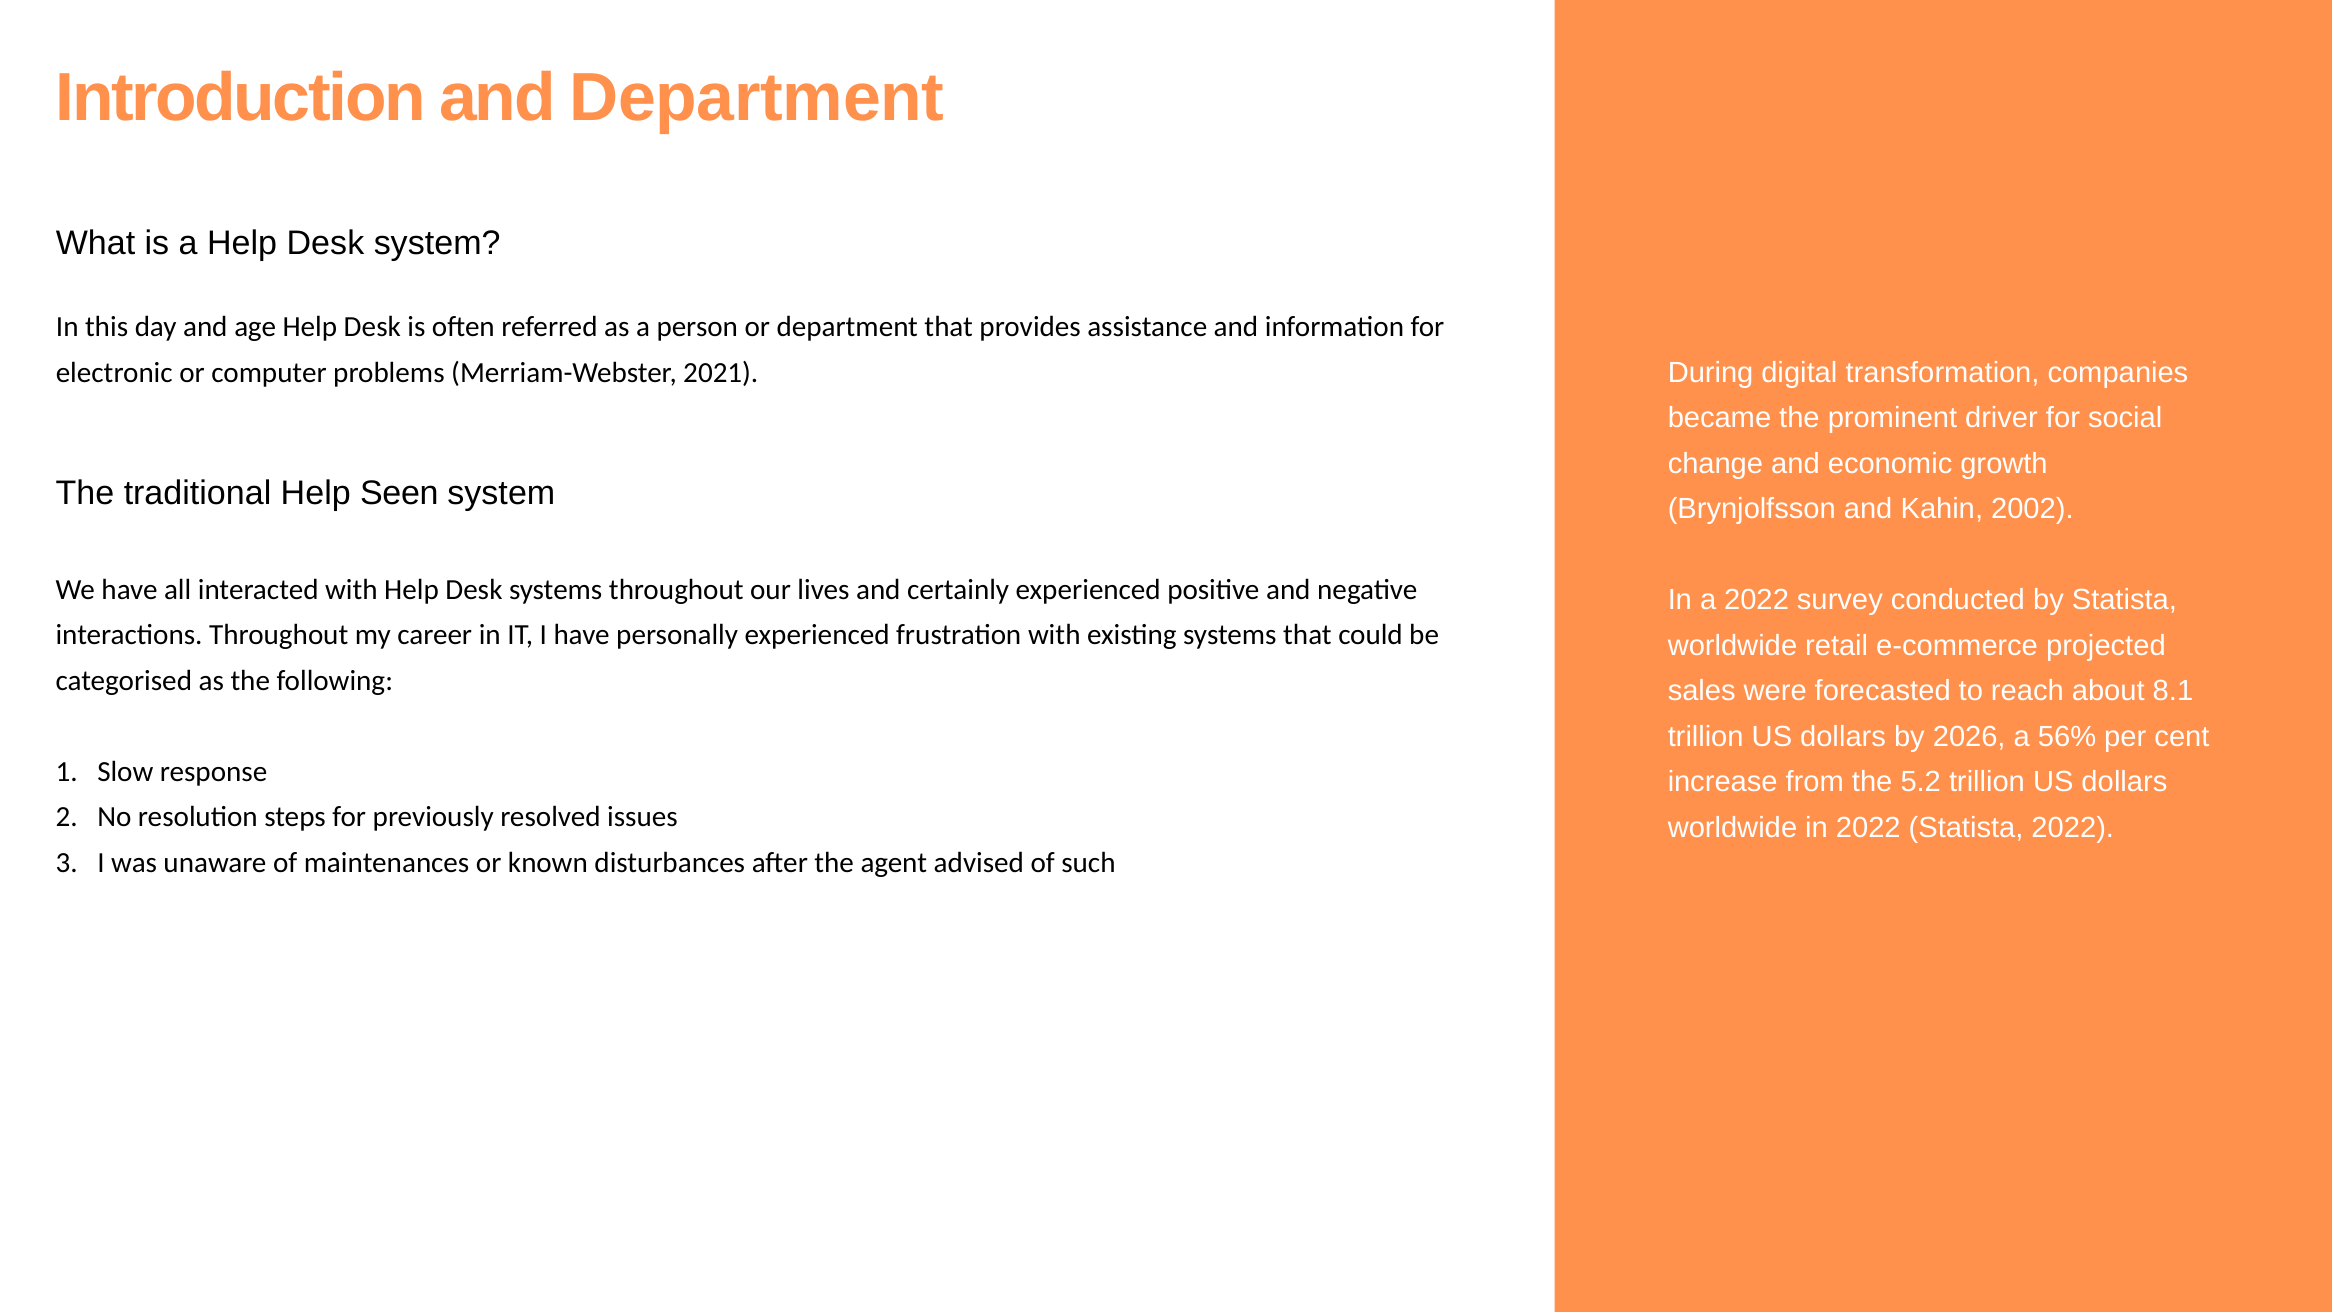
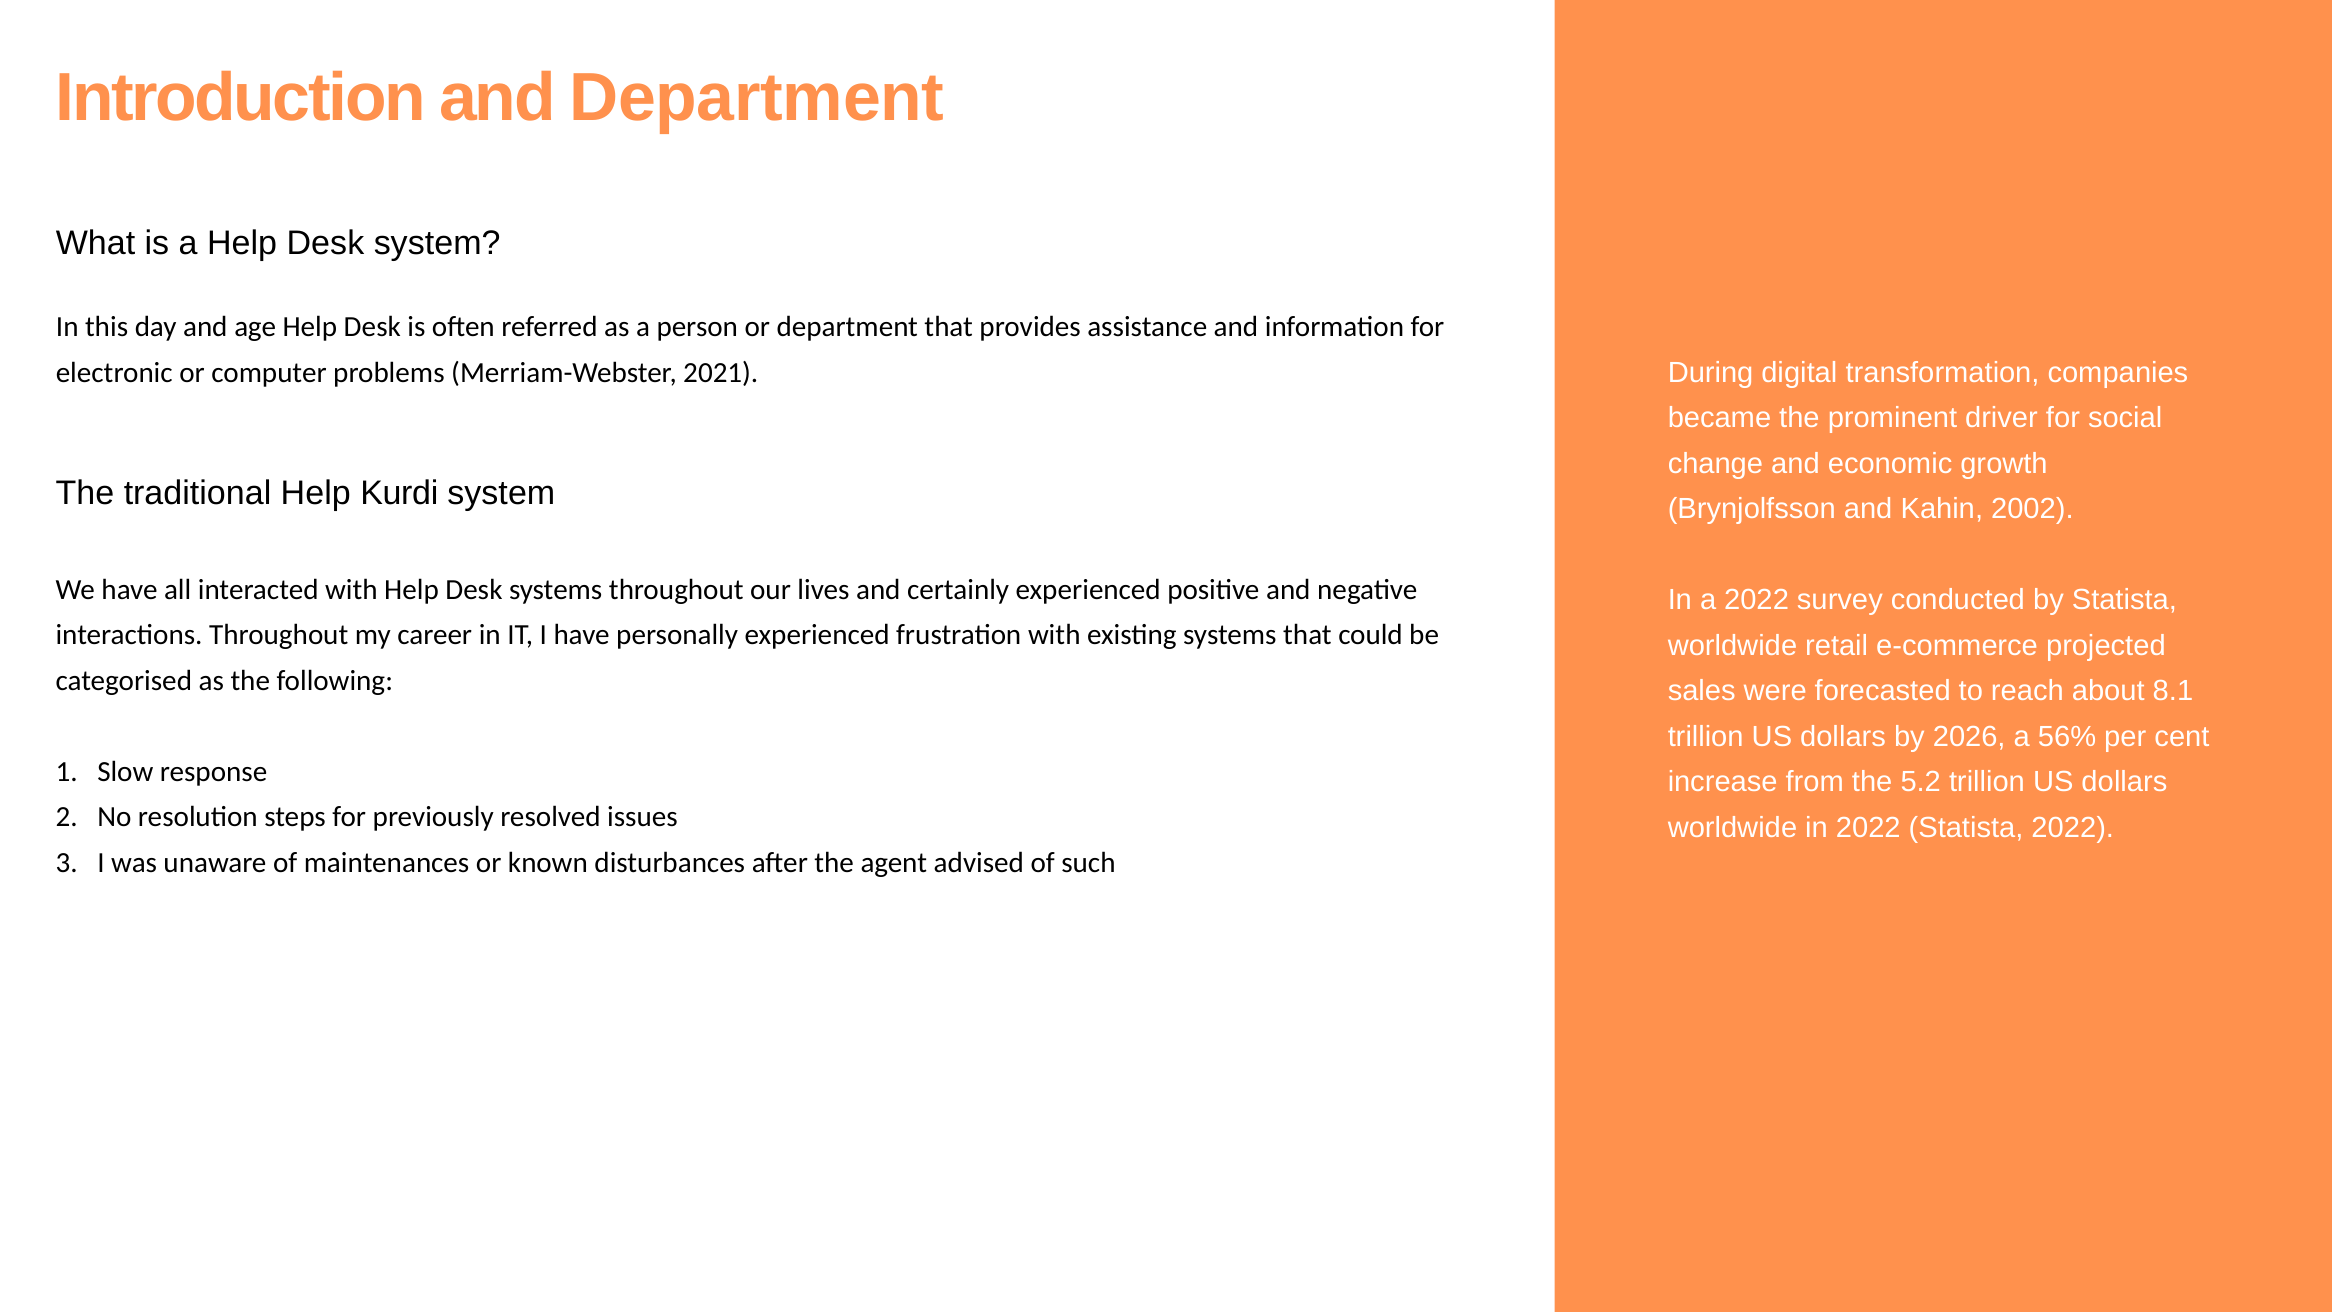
Seen: Seen -> Kurdi (399, 493)
